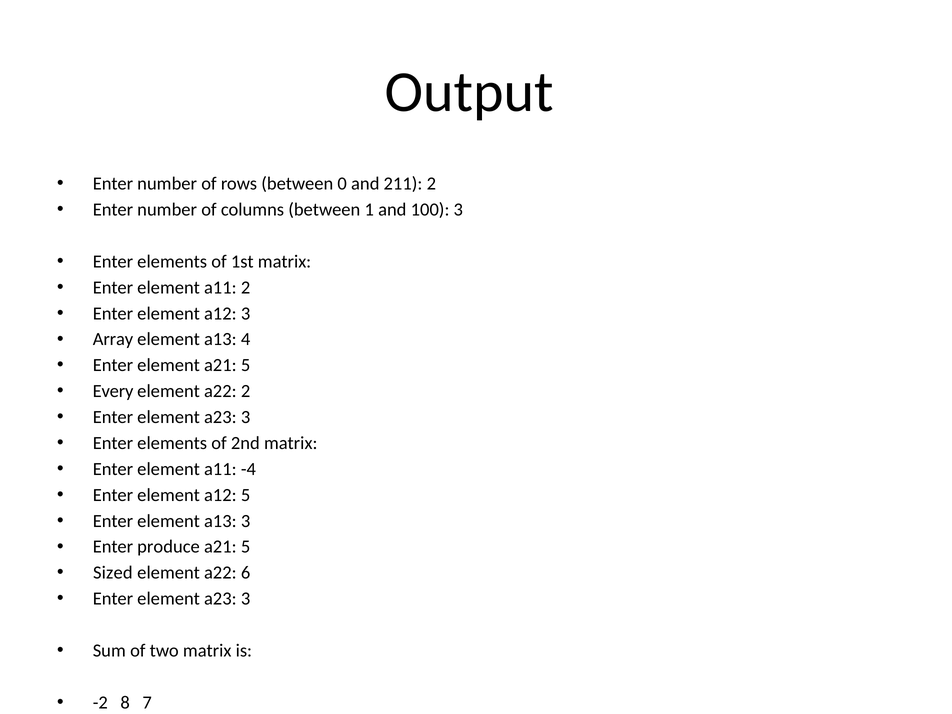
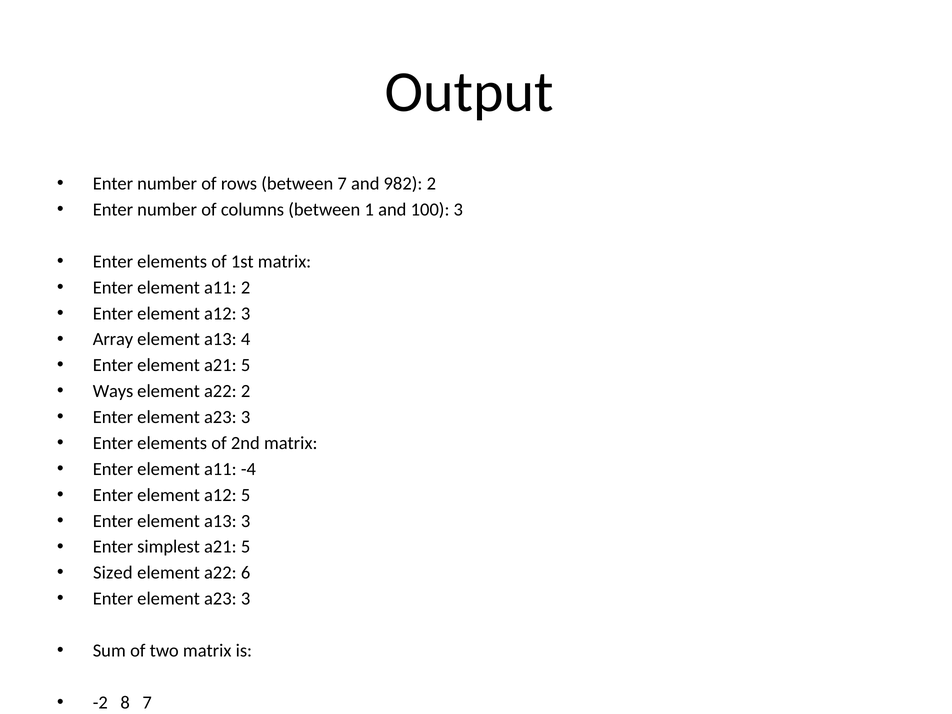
between 0: 0 -> 7 (342, 184)
211: 211 -> 982 (403, 184)
Every: Every -> Ways (113, 391)
produce: produce -> simplest (169, 547)
